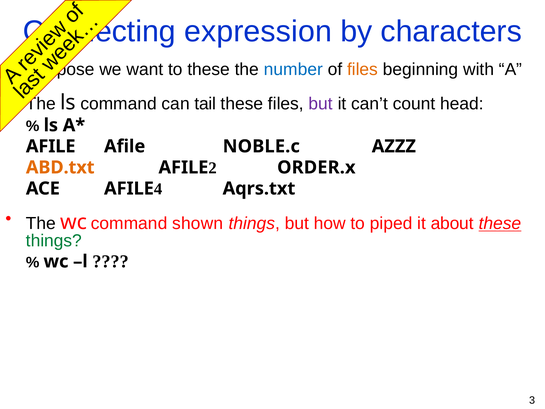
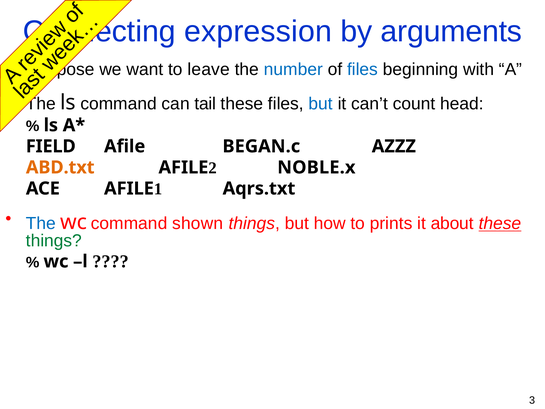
characters: characters -> arguments (451, 32)
to these: these -> leave (209, 69)
files colour: orange -> blue (363, 69)
but colour: purple -> blue (321, 104)
AFILE: AFILE -> FIELD (51, 146)
NOBLE.c: NOBLE.c -> BEGAN.c (261, 146)
ORDER.x: ORDER.x -> NOBLE.x (316, 167)
4: 4 -> 1 (158, 189)
The colour: black -> blue (41, 223)
piped: piped -> prints (391, 223)
